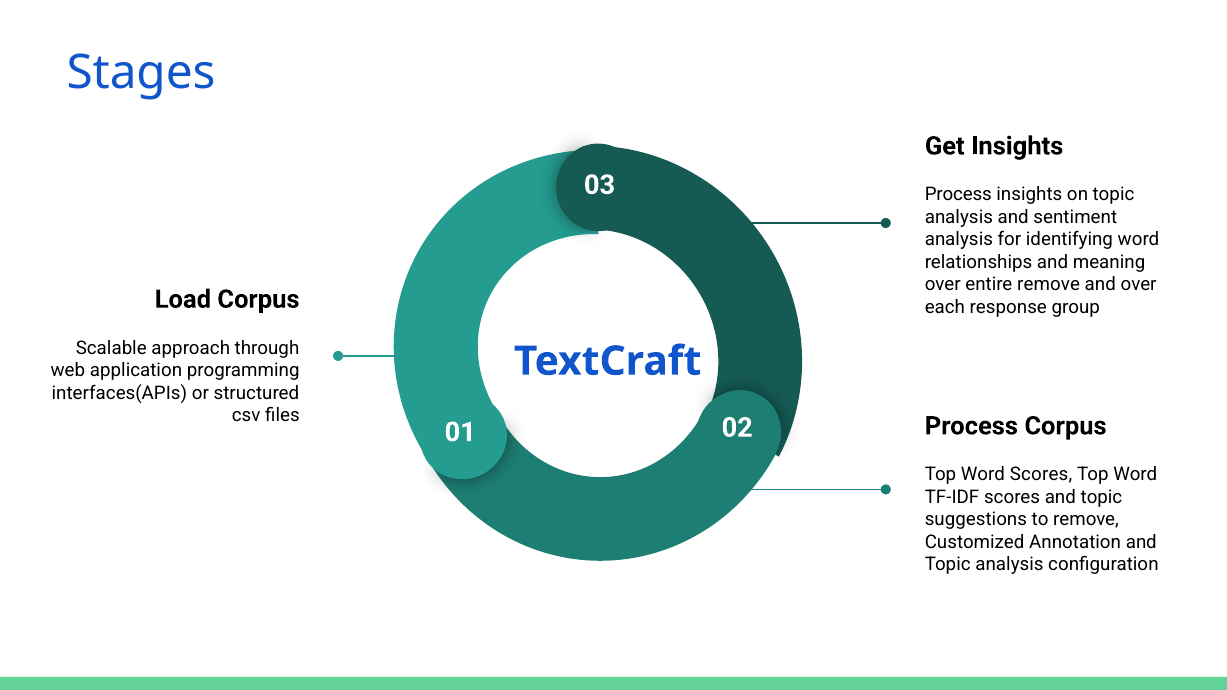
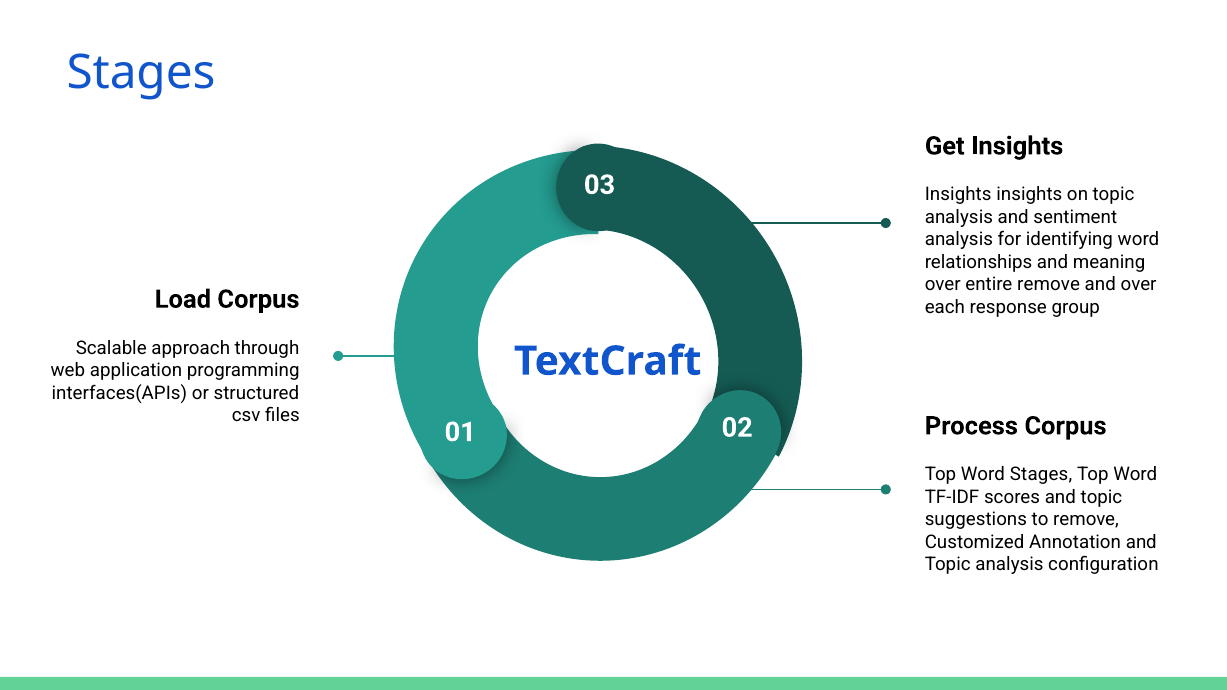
Process: Process -> Insights (958, 195)
Word Scores: Scores -> Stages (1041, 475)
